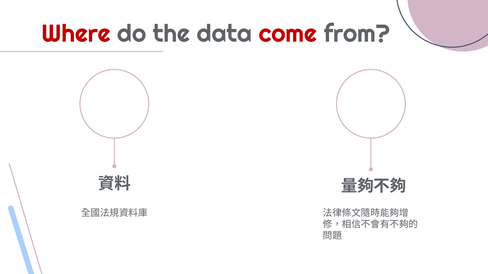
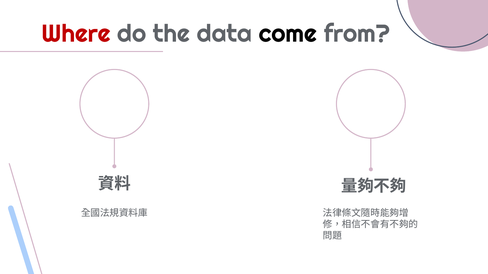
come colour: red -> black (288, 34)
